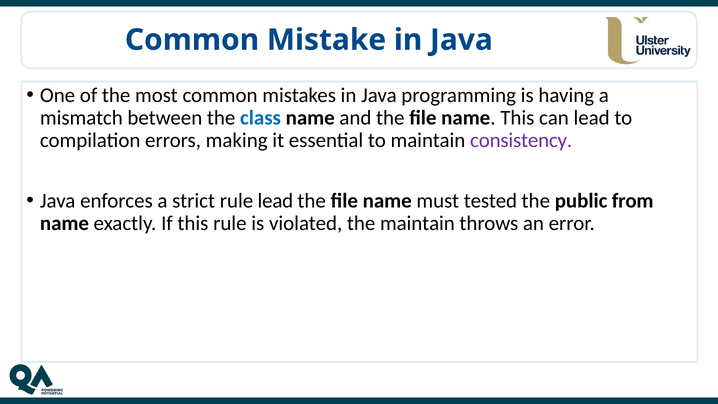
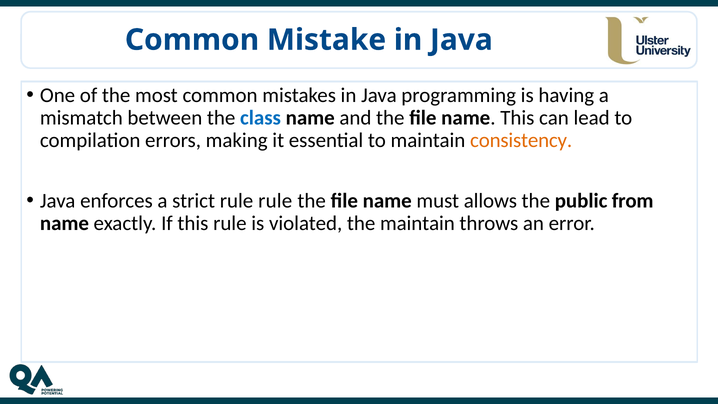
consistency colour: purple -> orange (521, 141)
rule lead: lead -> rule (275, 201)
tested: tested -> allows (490, 201)
